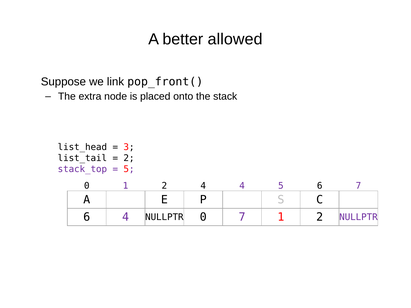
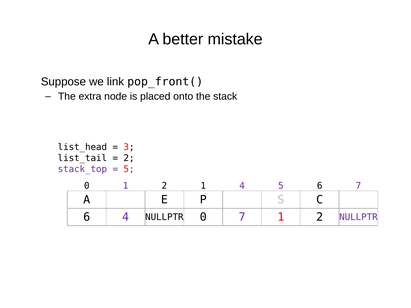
allowed: allowed -> mistake (235, 39)
2 4: 4 -> 1 (203, 186)
